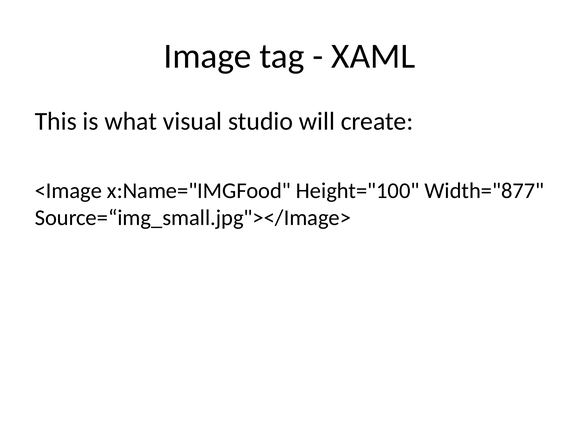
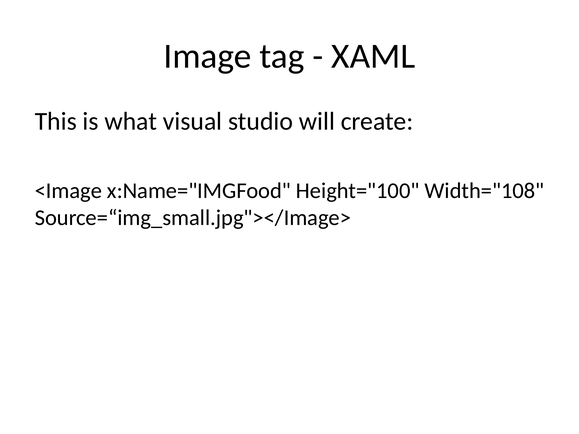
Width="877: Width="877 -> Width="108 (484, 191)
